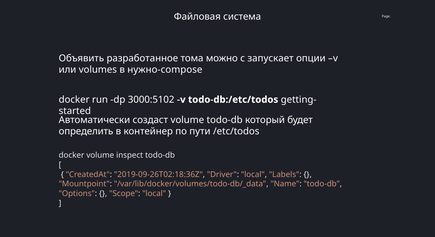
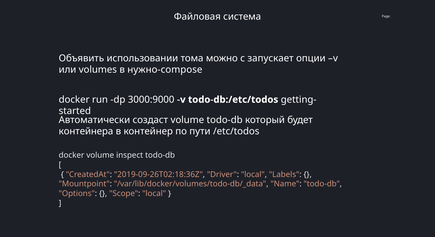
разработанное: разработанное -> использовании (142, 58)
3000:5102: 3000:5102 -> 3000:9000 (151, 100)
определить: определить -> контейнера (86, 132)
